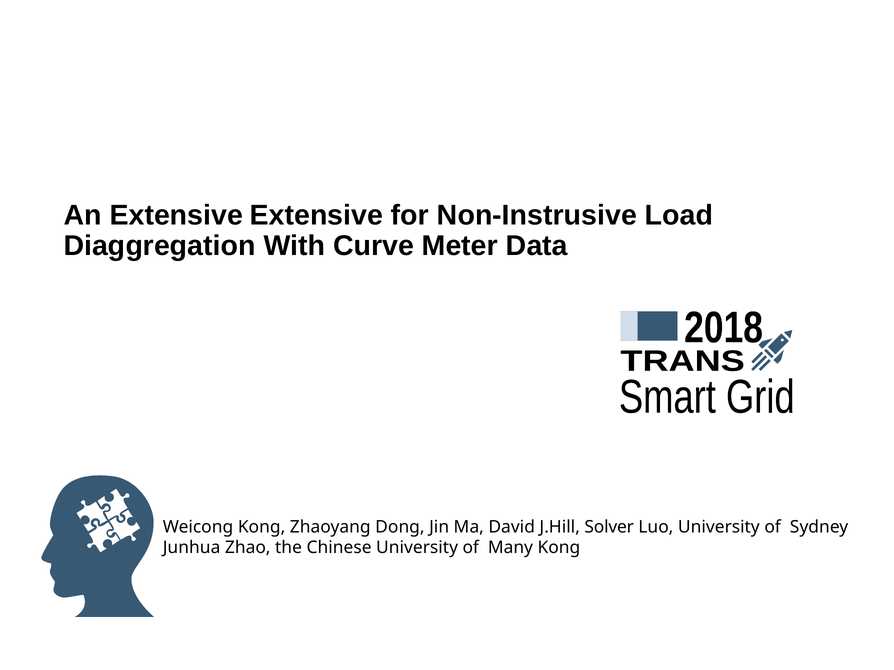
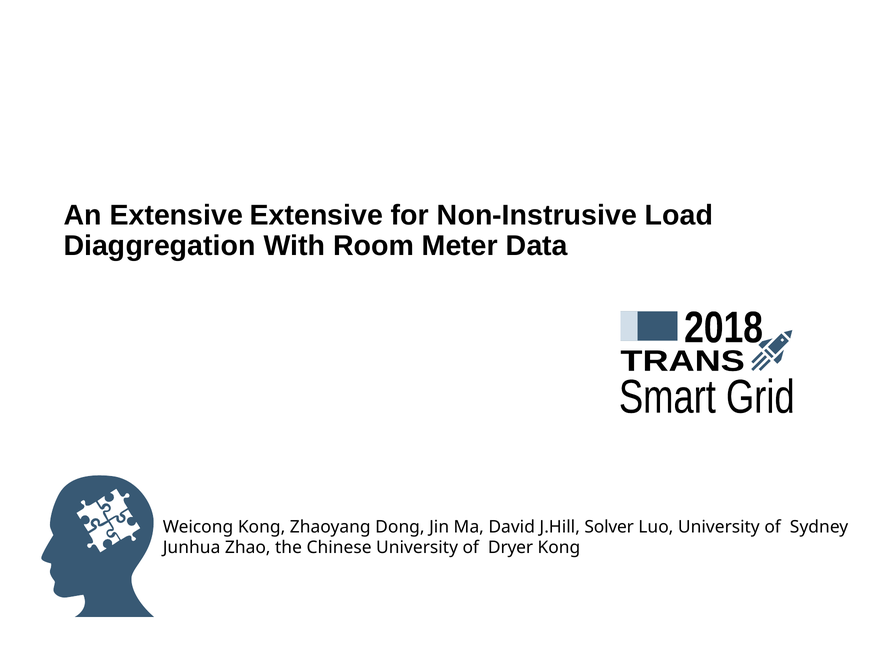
Curve: Curve -> Room (373, 246)
Many: Many -> Dryer (511, 548)
